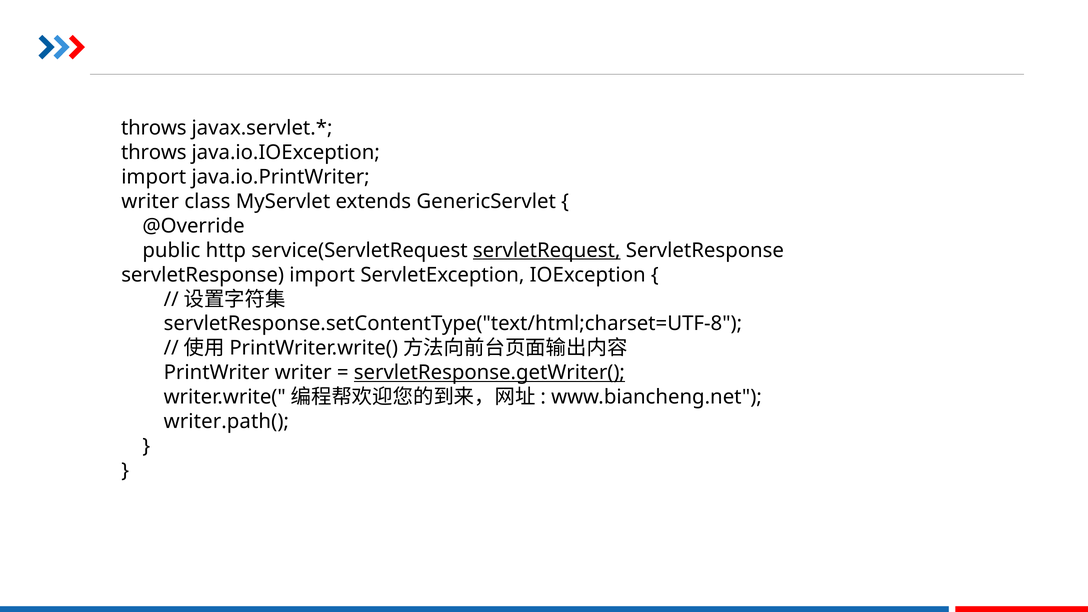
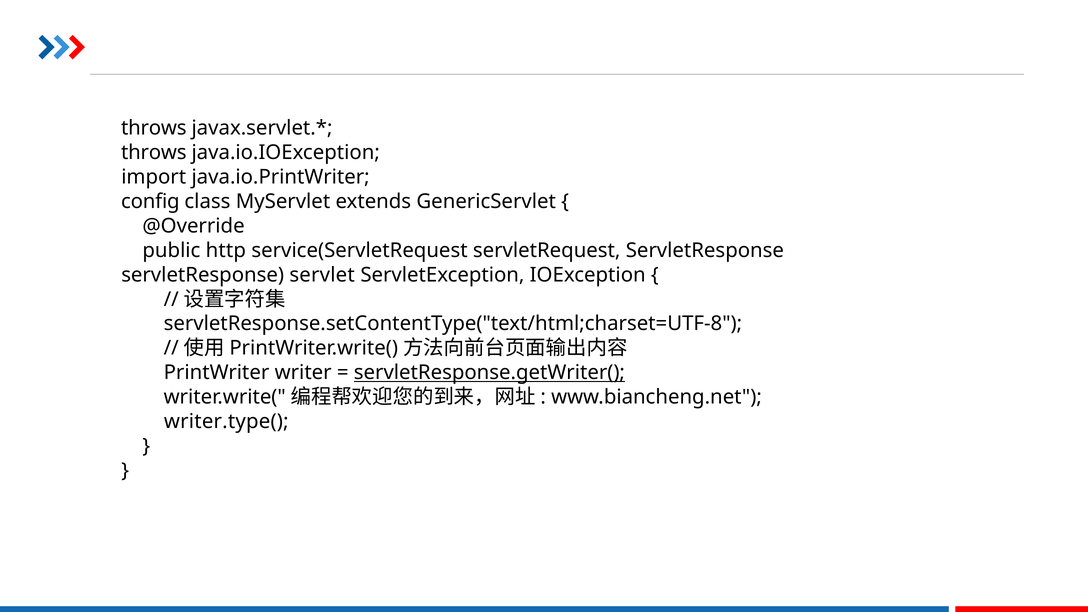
writer: writer -> config (150, 201)
servletRequest underline: present -> none (547, 250)
servletResponse import: import -> servlet (322, 275)
writer.path(: writer.path( -> writer.type( (226, 422)
